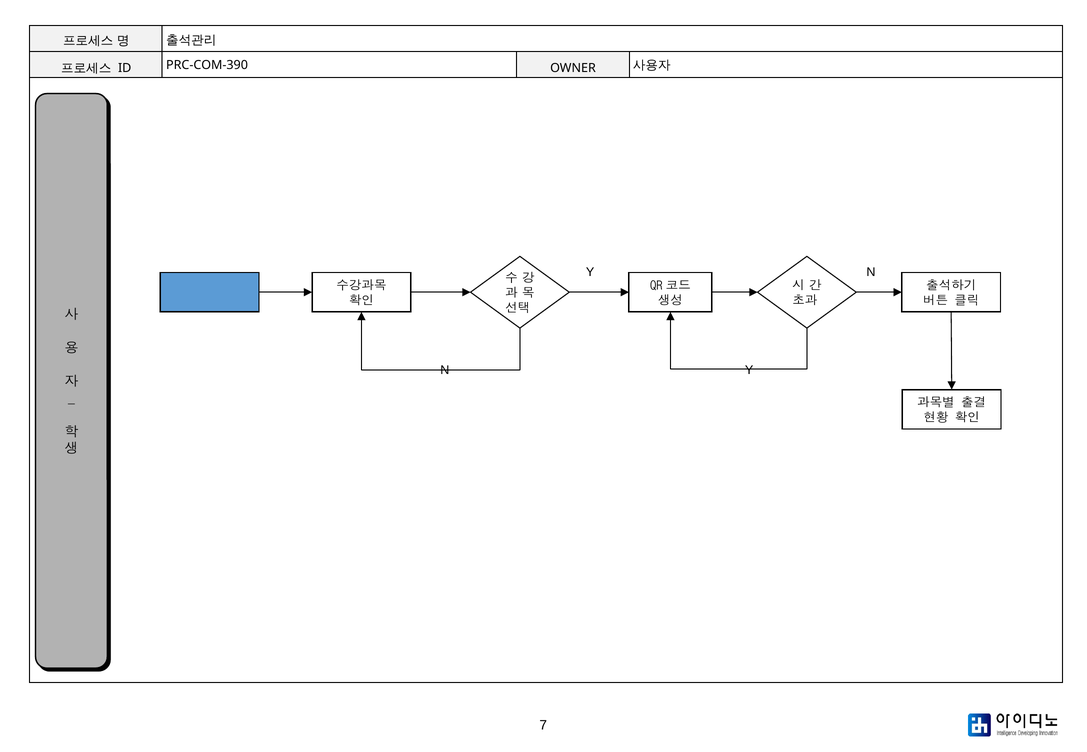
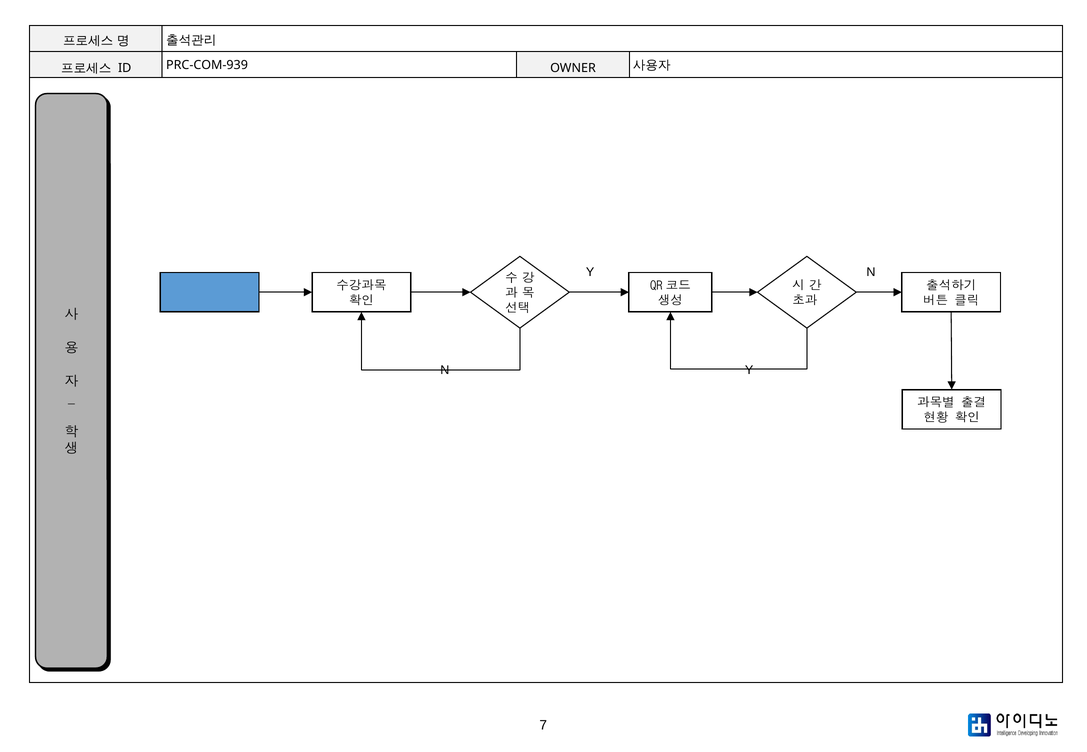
PRC-COM-390: PRC-COM-390 -> PRC-COM-939 (207, 65)
